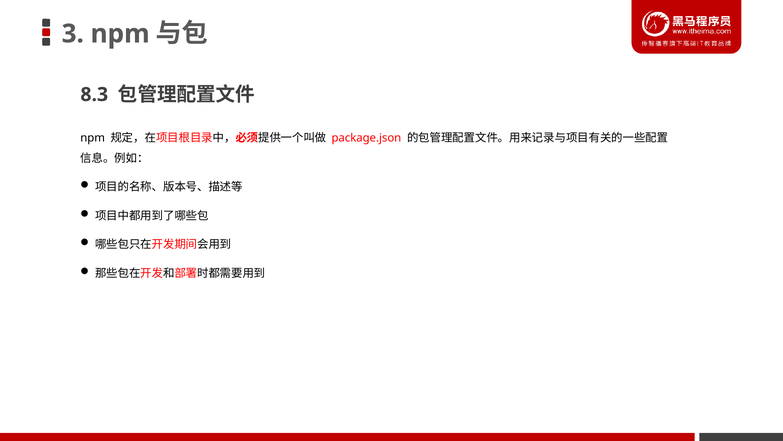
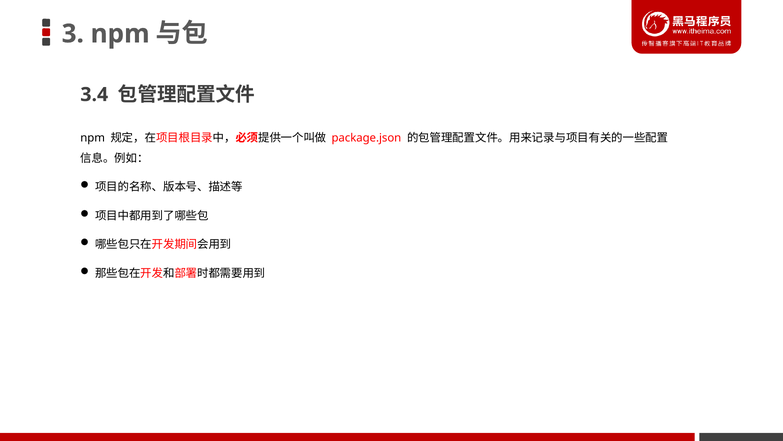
8.3: 8.3 -> 3.4 (94, 94)
